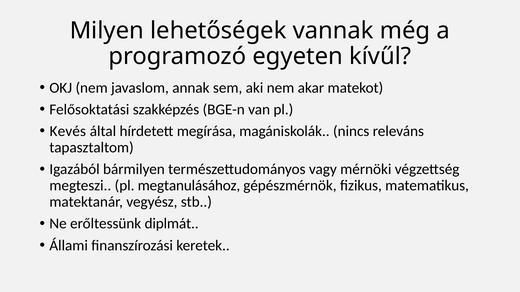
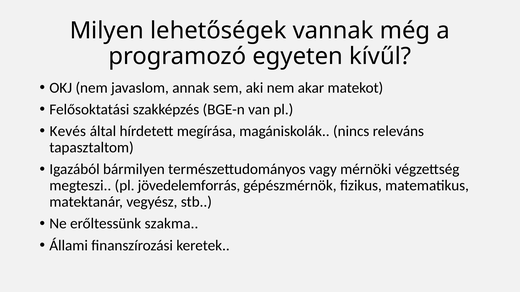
megtanulásához: megtanulásához -> jövedelemforrás (189, 186)
diplmát: diplmát -> szakma (171, 224)
